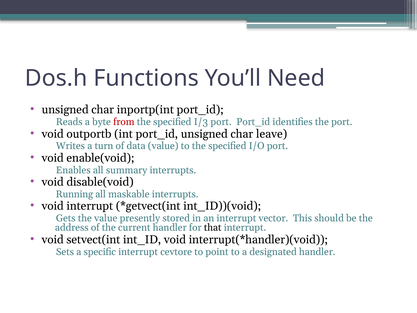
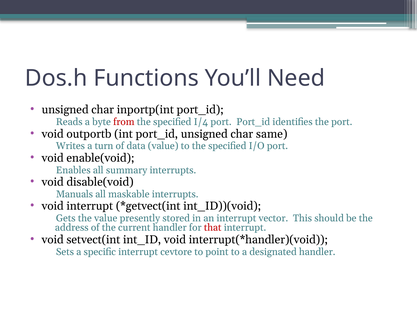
I/3: I/3 -> I/4 (201, 122)
leave: leave -> same (272, 134)
Running: Running -> Manuals (74, 194)
that colour: black -> red (213, 228)
